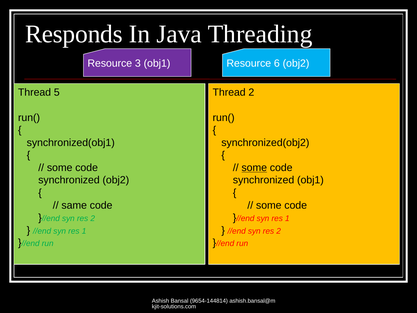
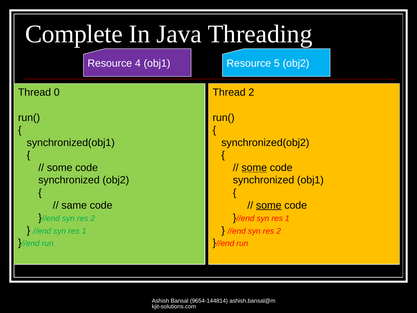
Responds: Responds -> Complete (74, 34)
3: 3 -> 4 (138, 63)
6: 6 -> 5 (277, 63)
5: 5 -> 0 (57, 92)
some underline: none -> present (269, 205)
